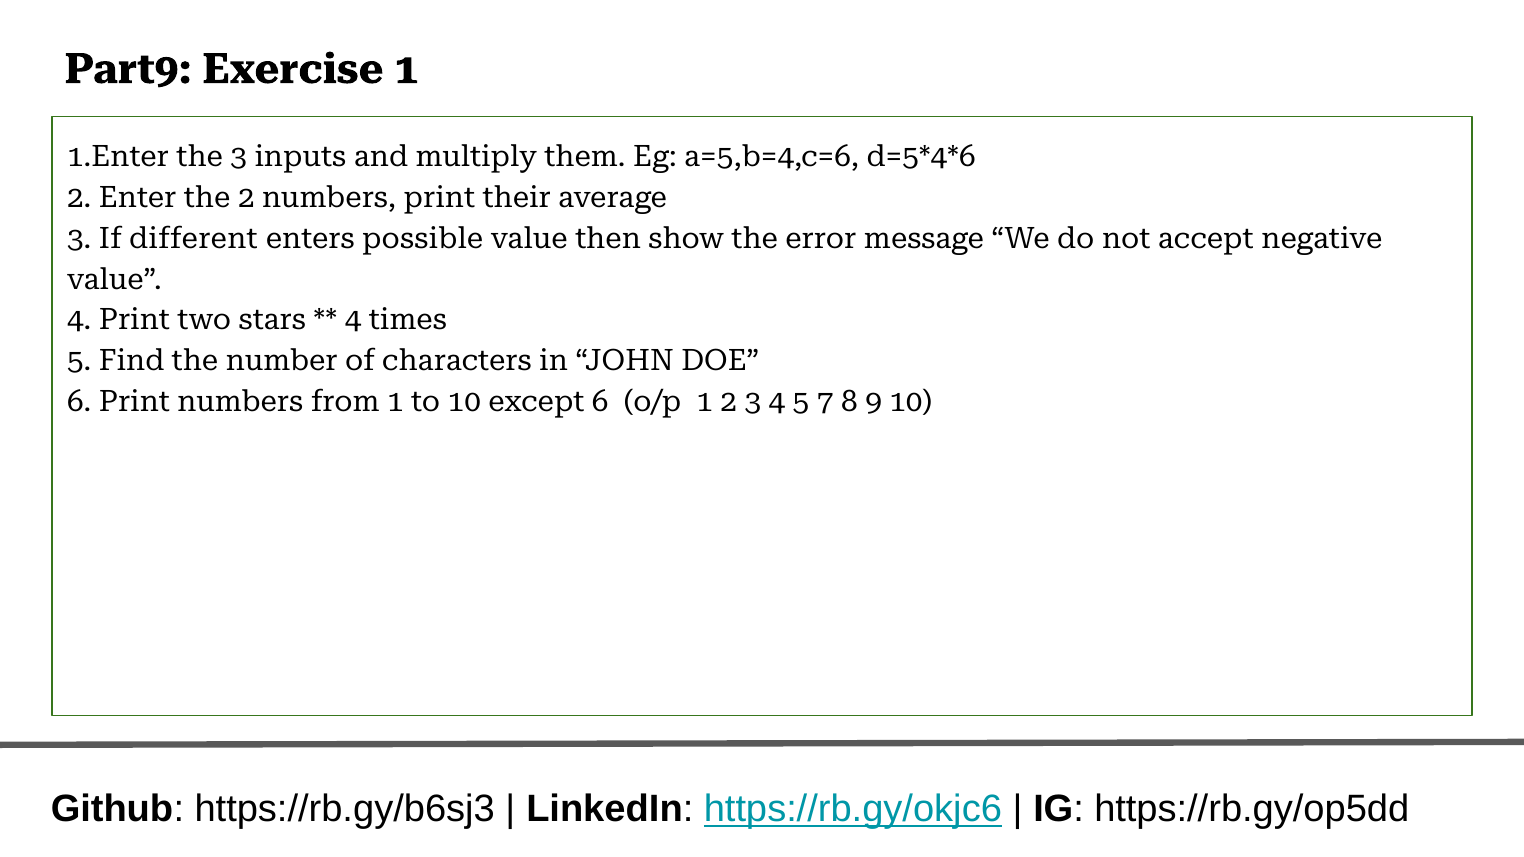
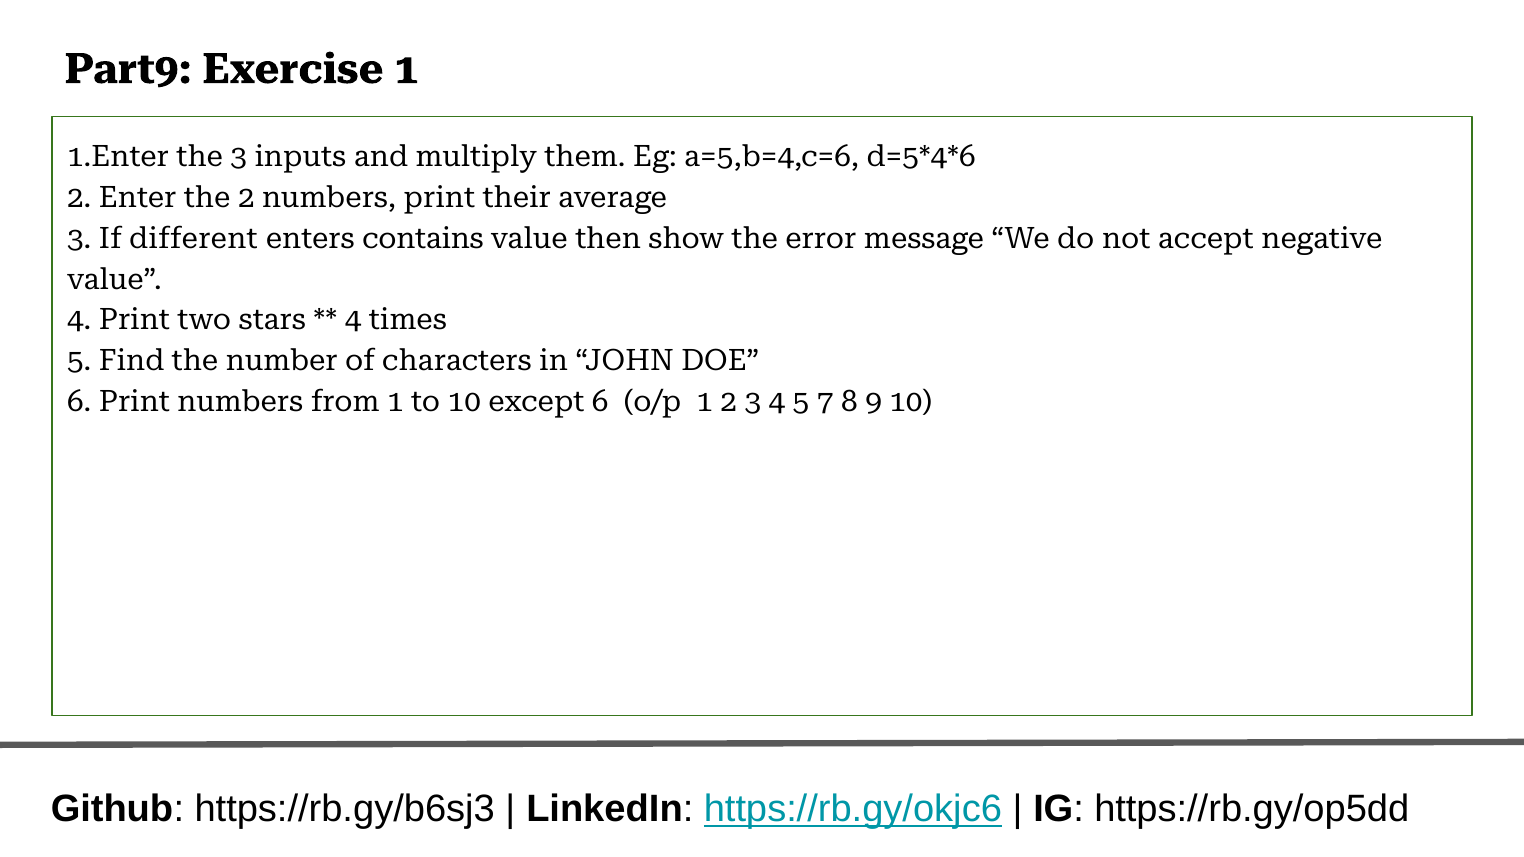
possible: possible -> contains (423, 239)
